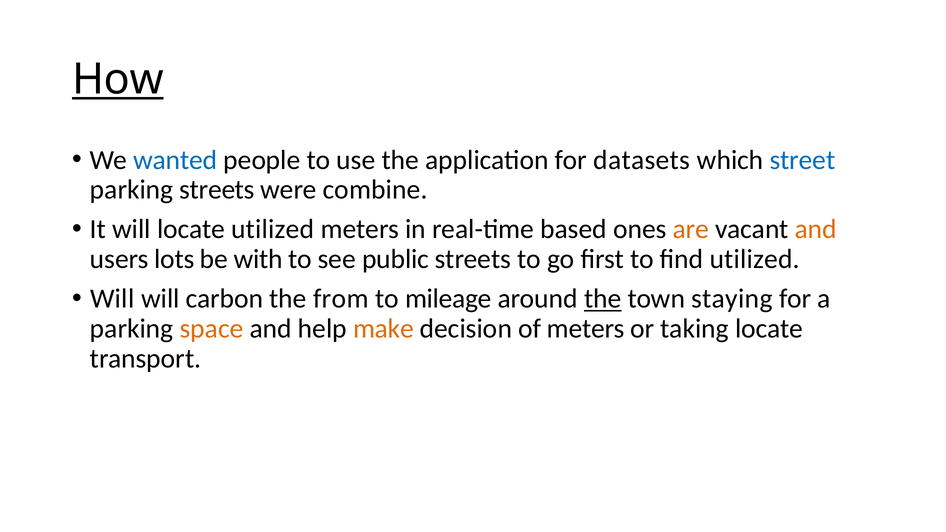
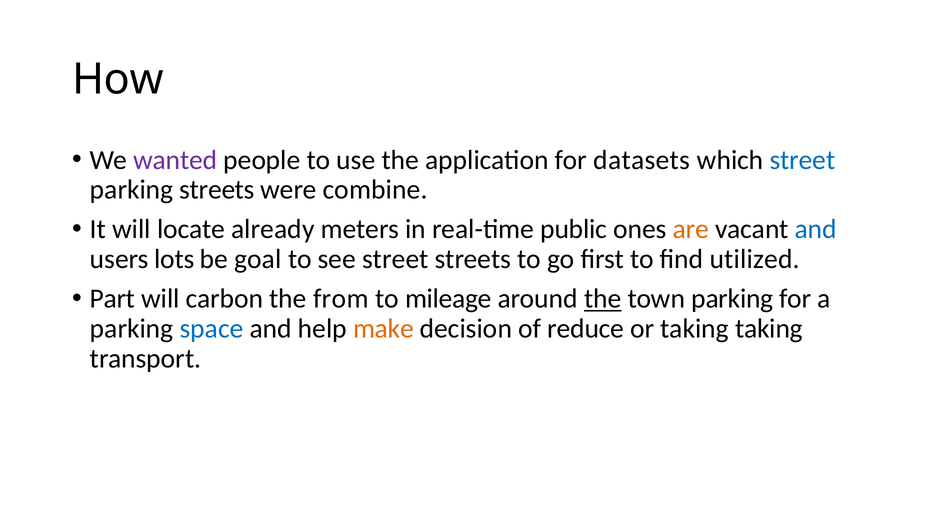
How underline: present -> none (118, 79)
wanted colour: blue -> purple (175, 160)
locate utilized: utilized -> already (273, 229)
based: based -> public (574, 229)
and colour: orange -> blue (816, 229)
with: with -> goal (258, 259)
see public: public -> street (395, 259)
Will: Will -> Part (112, 299)
town staying: staying -> parking (732, 299)
space colour: orange -> blue (211, 329)
of meters: meters -> reduce (586, 329)
taking locate: locate -> taking (769, 329)
